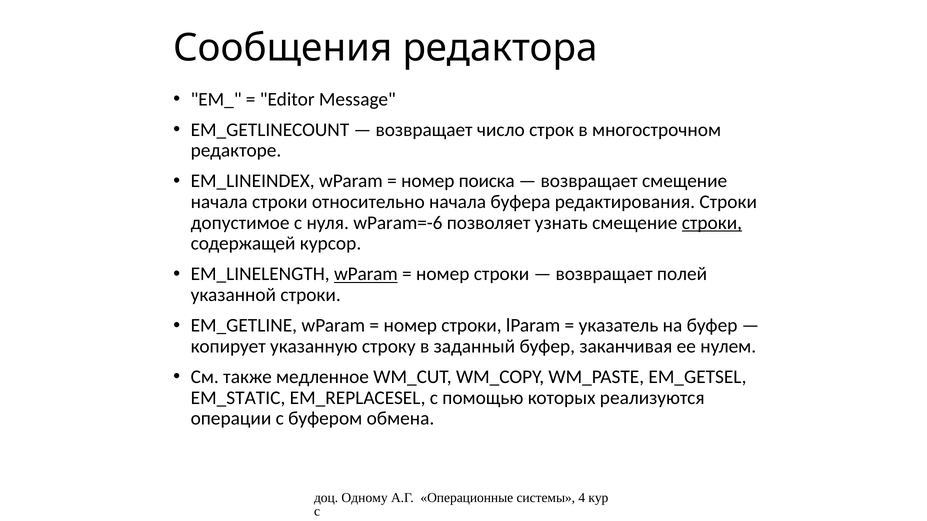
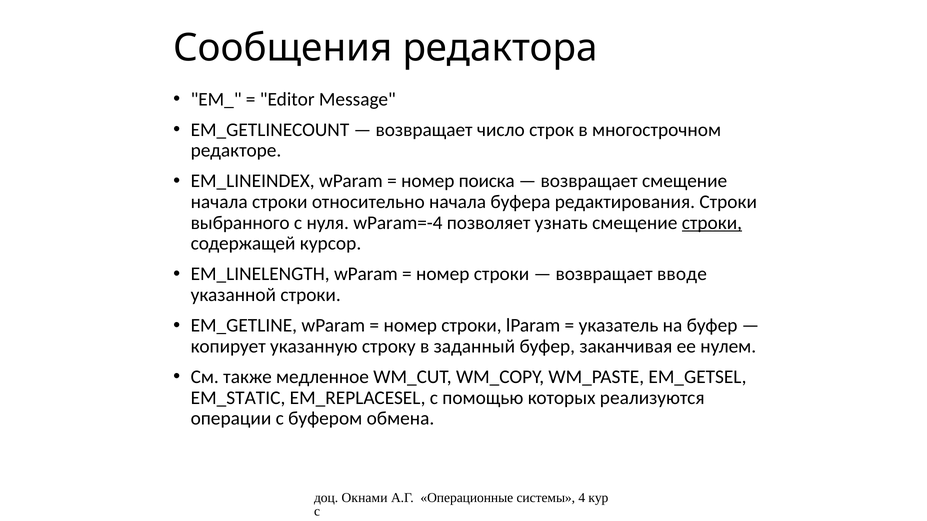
допустимое: допустимое -> выбранного (240, 223)
wParam=-6: wParam=-6 -> wParam=-4 (398, 223)
wParam underline: present -> none (366, 274)
полей: полей -> вводе (682, 274)
Одному: Одному -> Окнами (365, 498)
